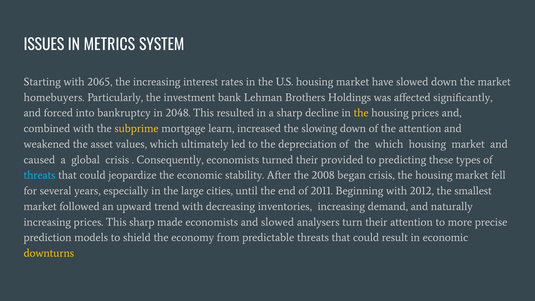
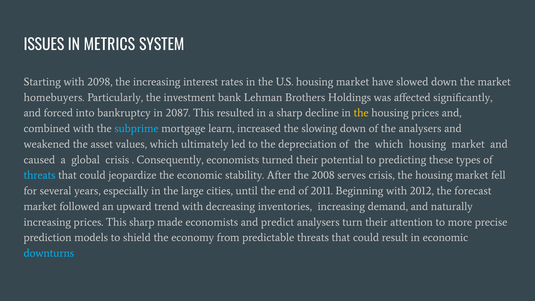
2065: 2065 -> 2098 (100, 82)
2048: 2048 -> 2087 (178, 113)
subprime colour: yellow -> light blue (137, 128)
the attention: attention -> analysers (420, 128)
provided: provided -> potential (342, 160)
began: began -> serves (352, 175)
smallest: smallest -> forecast (473, 191)
and slowed: slowed -> predict (278, 222)
downturns colour: yellow -> light blue (49, 253)
